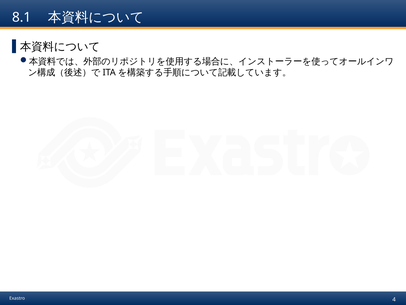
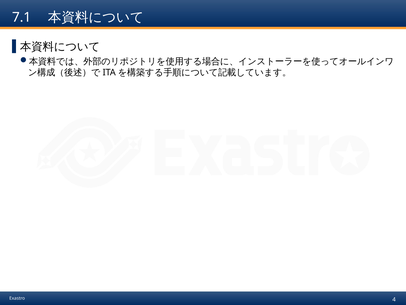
8.1: 8.1 -> 7.1 (22, 17)
